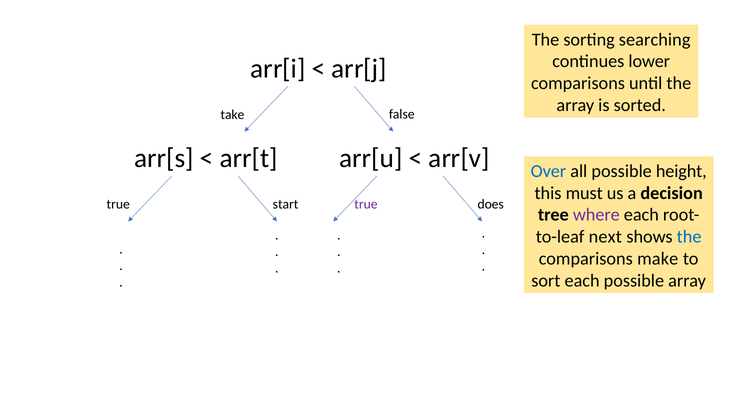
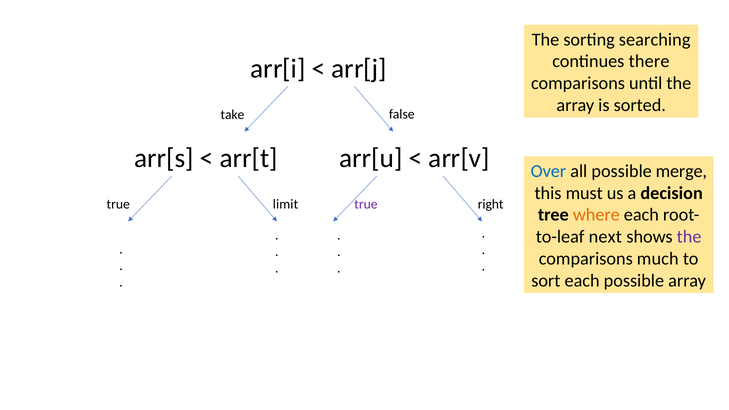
lower: lower -> there (649, 61)
height: height -> merge (681, 171)
start: start -> limit (285, 204)
does: does -> right (491, 204)
where colour: purple -> orange (596, 215)
the colour: blue -> purple (689, 237)
make: make -> much (658, 259)
